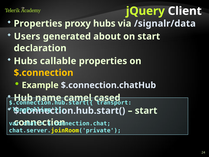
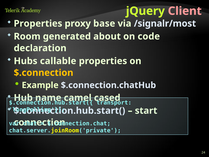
Client colour: white -> pink (185, 11)
proxy hubs: hubs -> base (104, 23)
/signalr/data: /signalr/data -> /signalr/most (165, 23)
Users: Users -> Room (27, 36)
on start: start -> code (149, 36)
